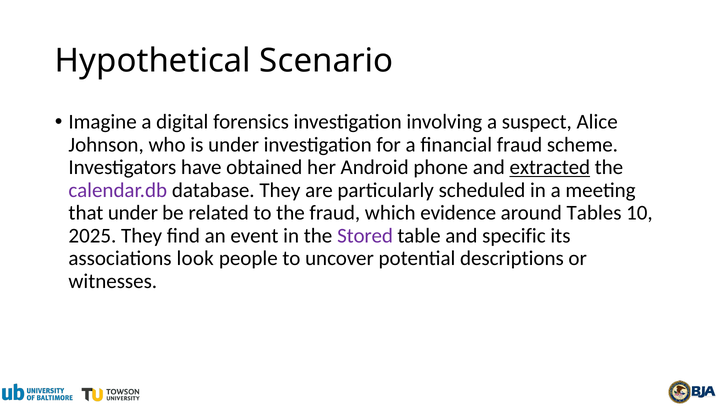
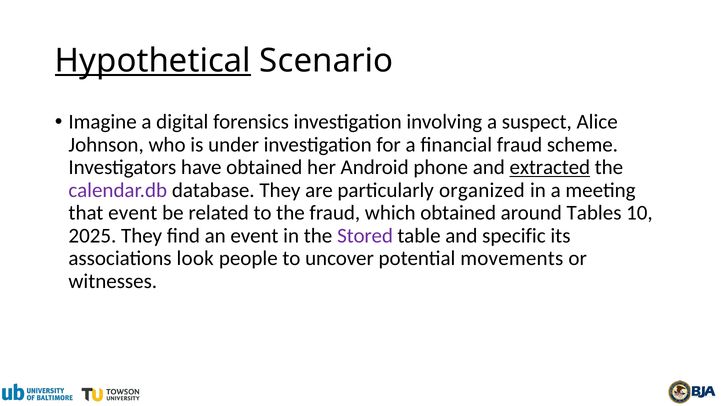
Hypothetical underline: none -> present (153, 61)
scheduled: scheduled -> organized (482, 190)
that under: under -> event (133, 213)
which evidence: evidence -> obtained (458, 213)
descriptions: descriptions -> movements (512, 258)
